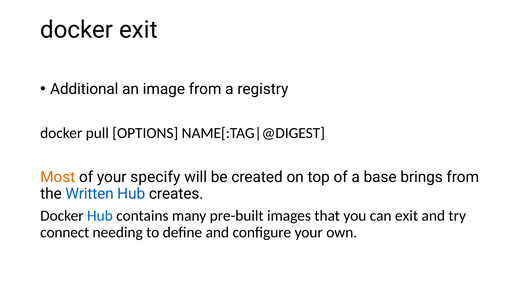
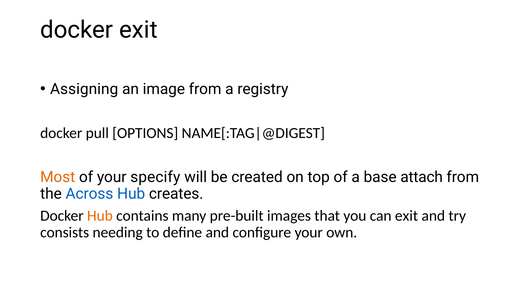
Additional: Additional -> Assigning (84, 89)
brings: brings -> attach (422, 177)
Written: Written -> Across (89, 194)
Hub colour: blue -> orange (100, 216)
connect: connect -> consists (65, 233)
